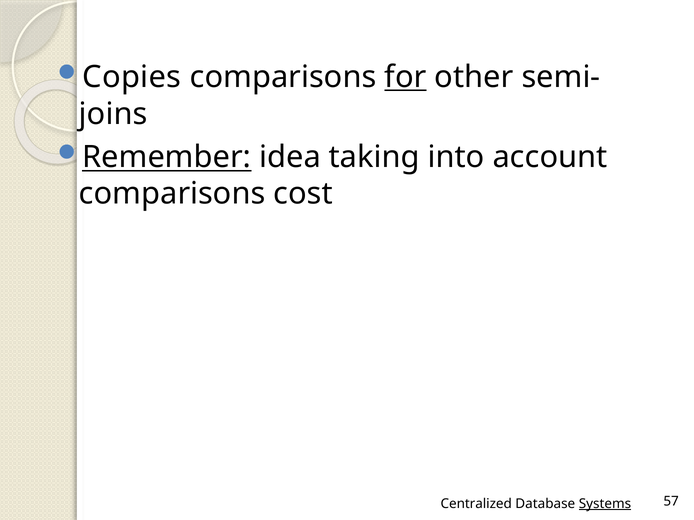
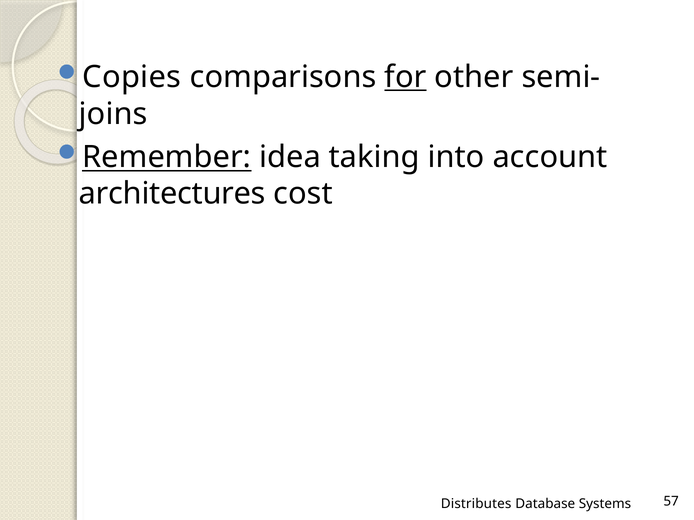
comparisons: comparisons -> architectures (172, 194)
Centralized: Centralized -> Distributes (476, 504)
Systems underline: present -> none (605, 504)
